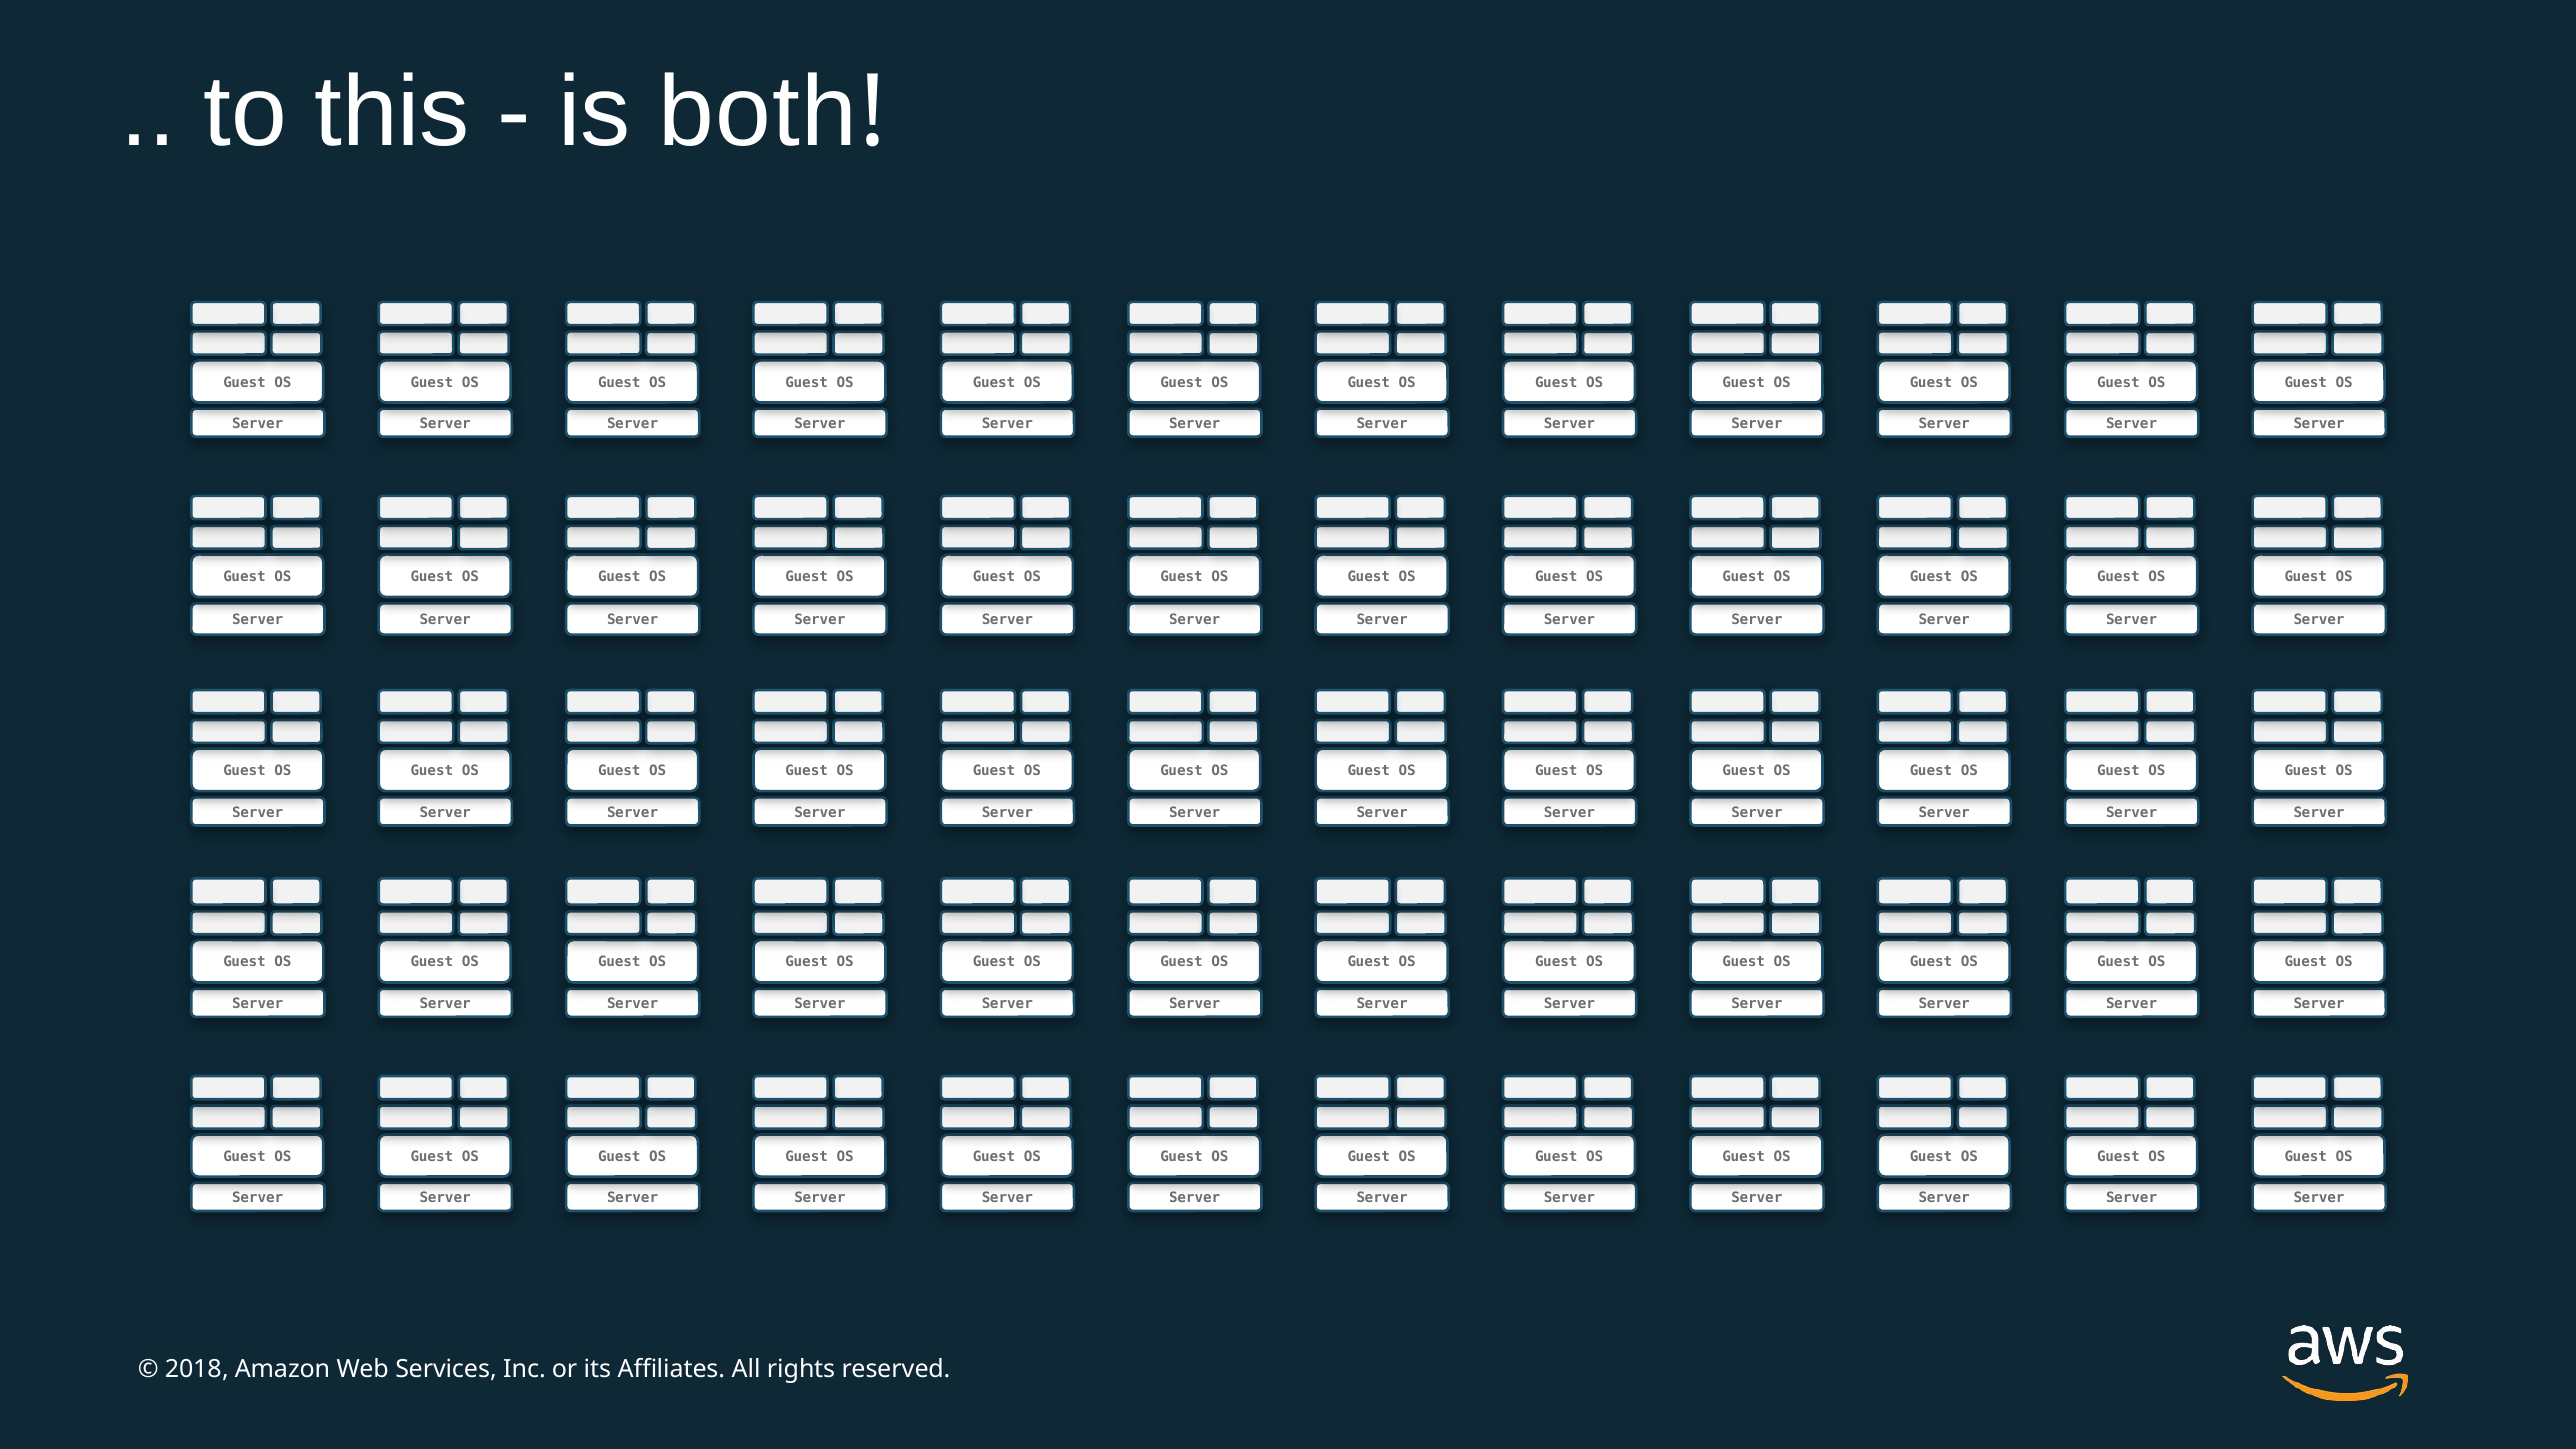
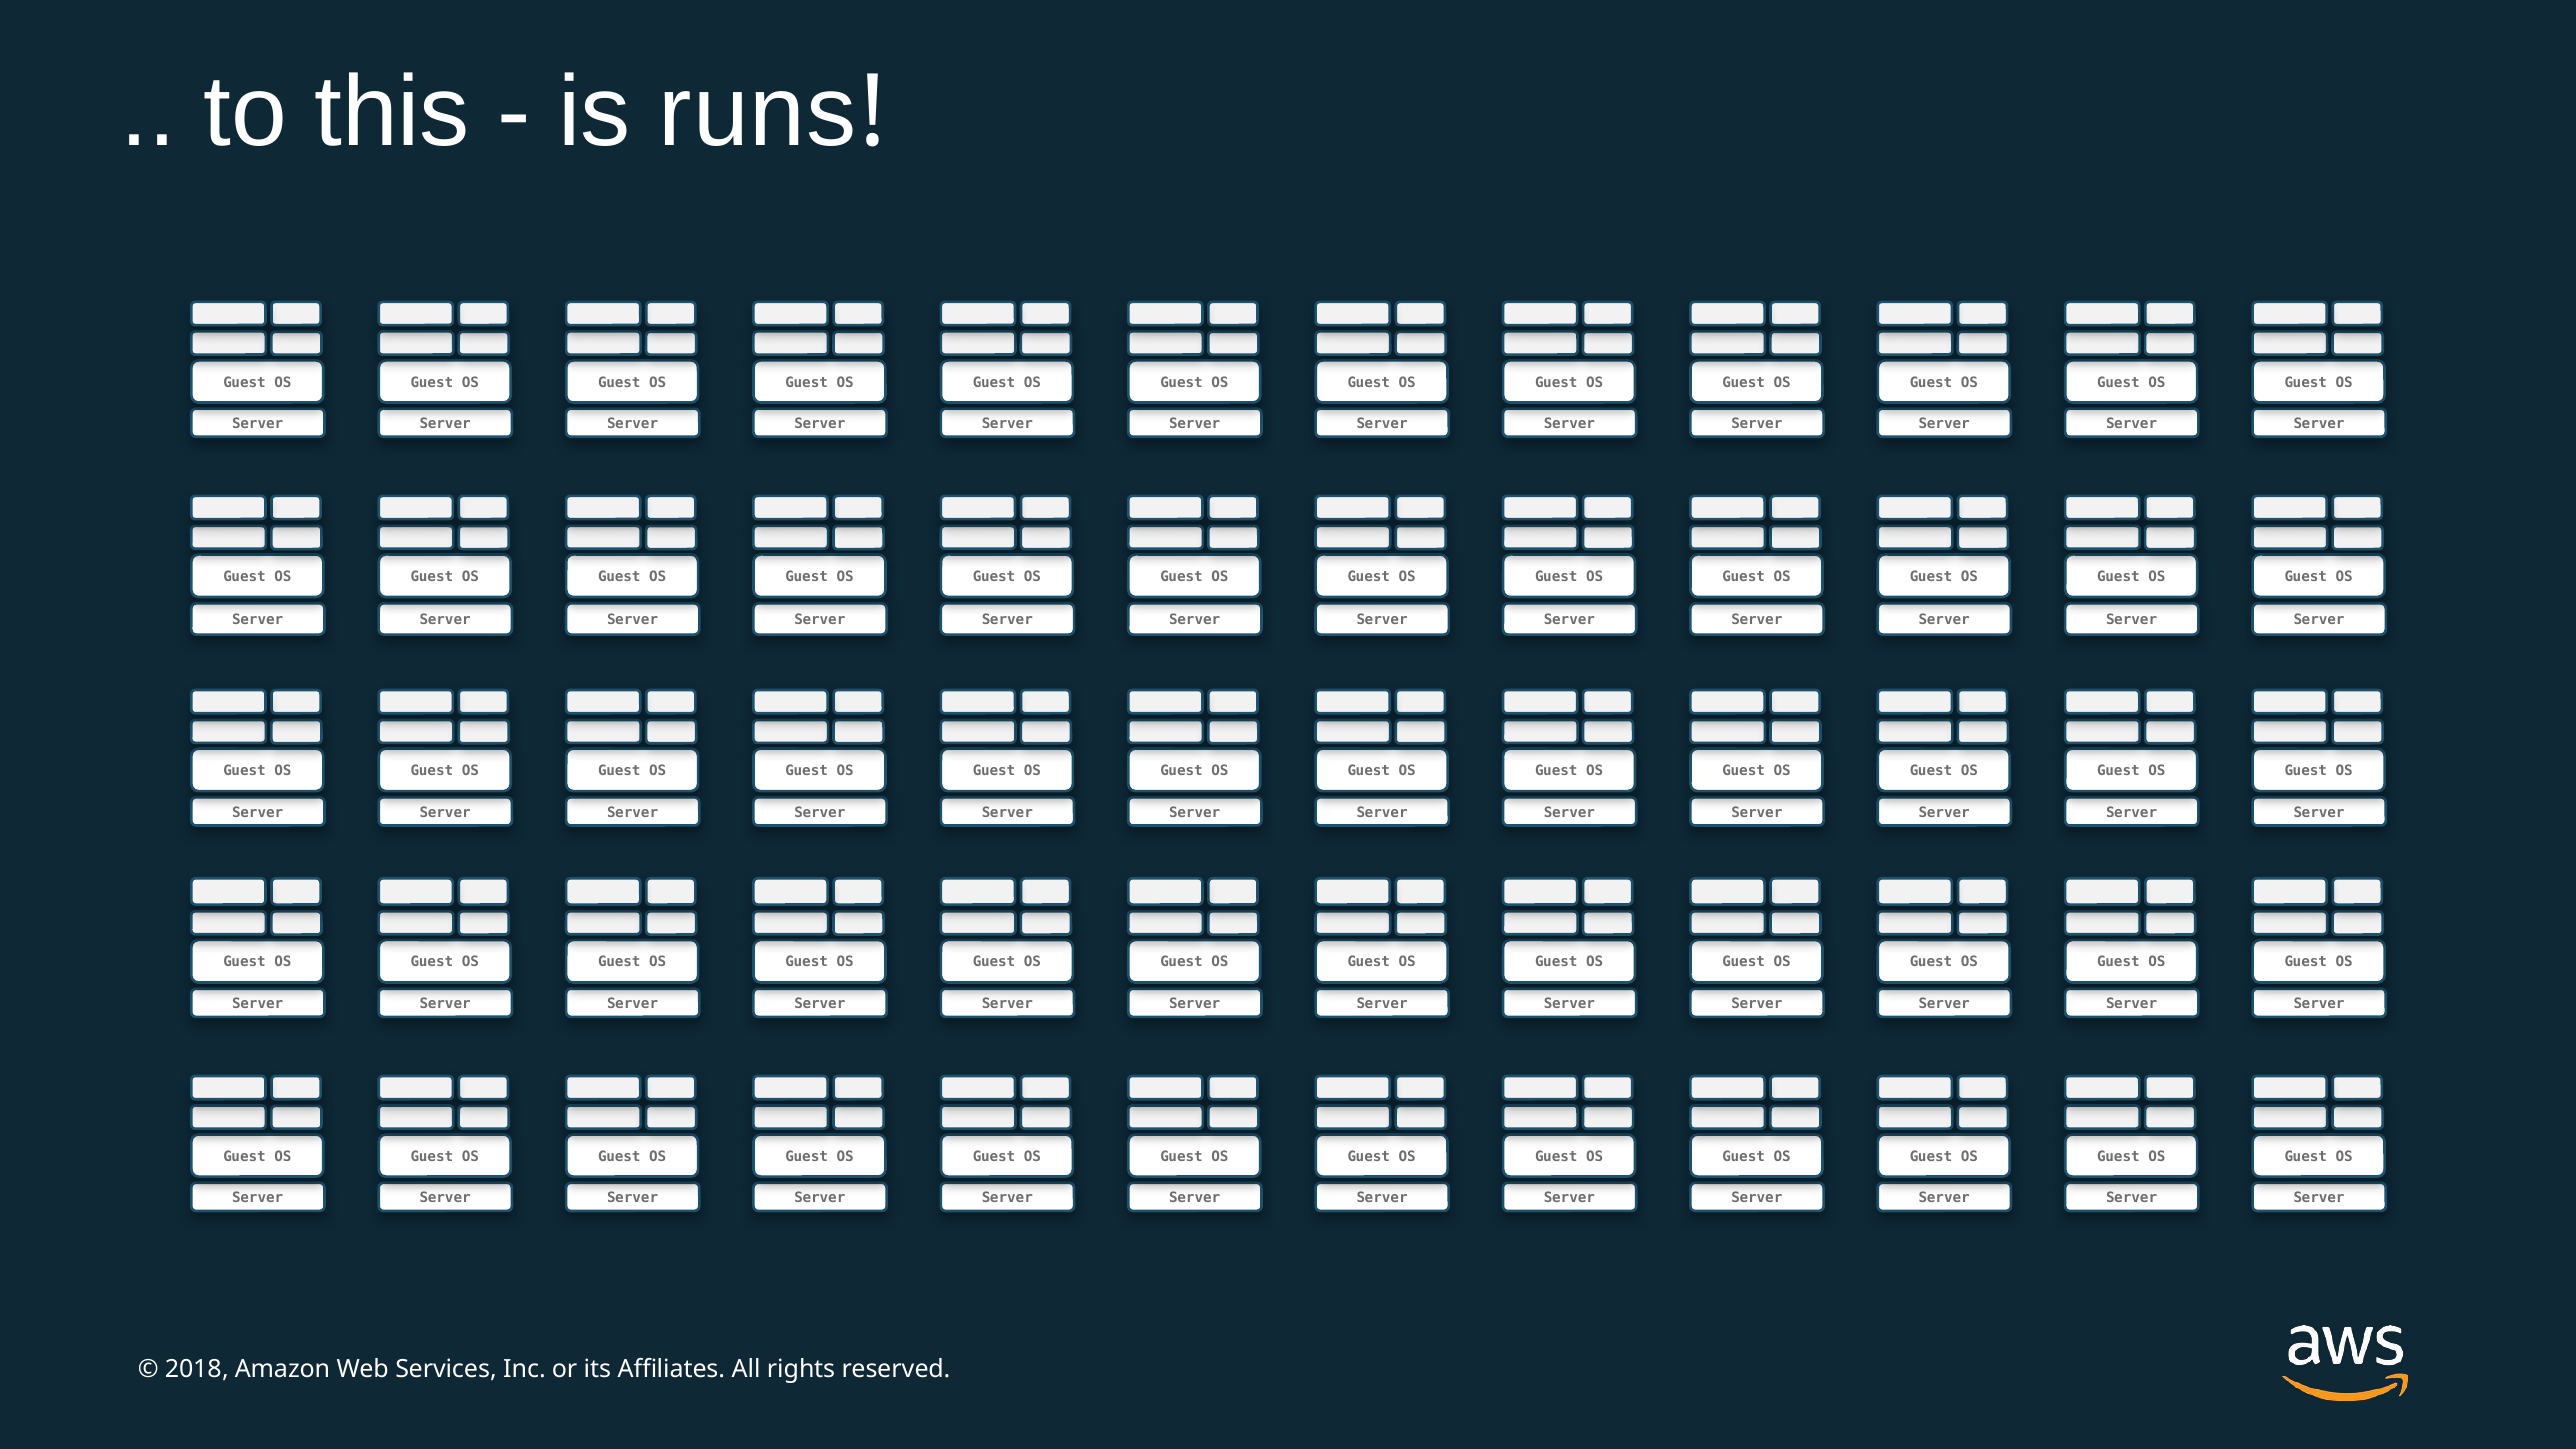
both: both -> runs (758, 112)
